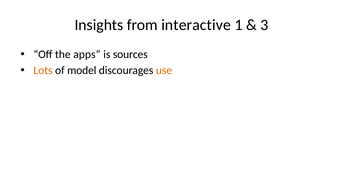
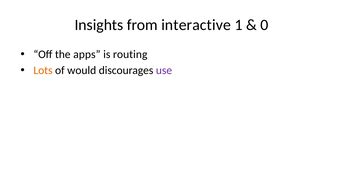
3: 3 -> 0 (264, 25)
sources: sources -> routing (130, 54)
model: model -> would (82, 70)
use colour: orange -> purple (164, 70)
